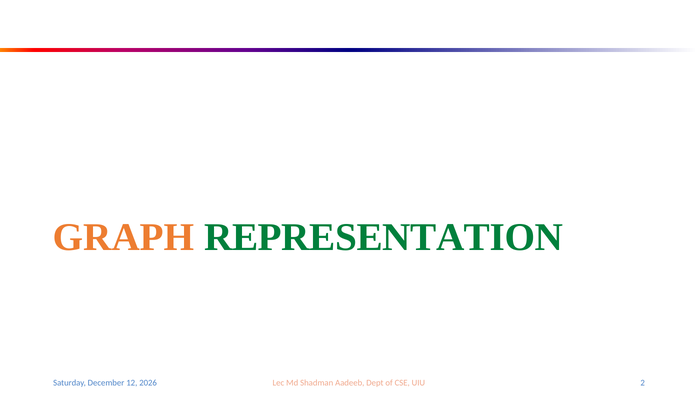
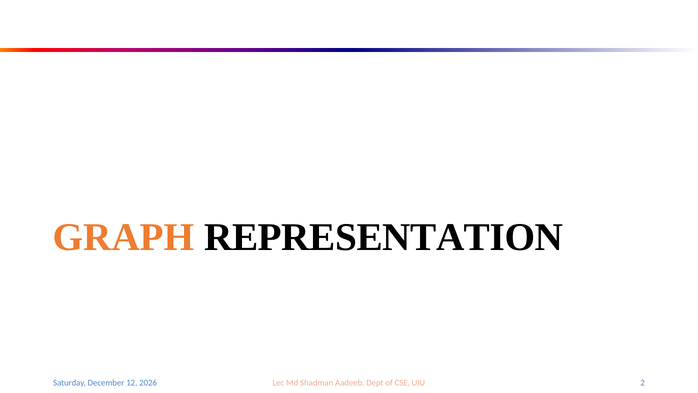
REPRESENTATION colour: green -> black (384, 237)
